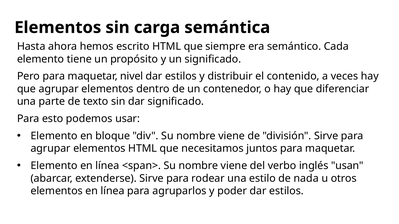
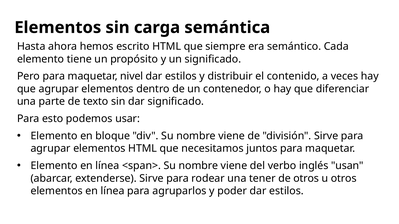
estilo: estilo -> tener (262, 179)
de nada: nada -> otros (306, 179)
